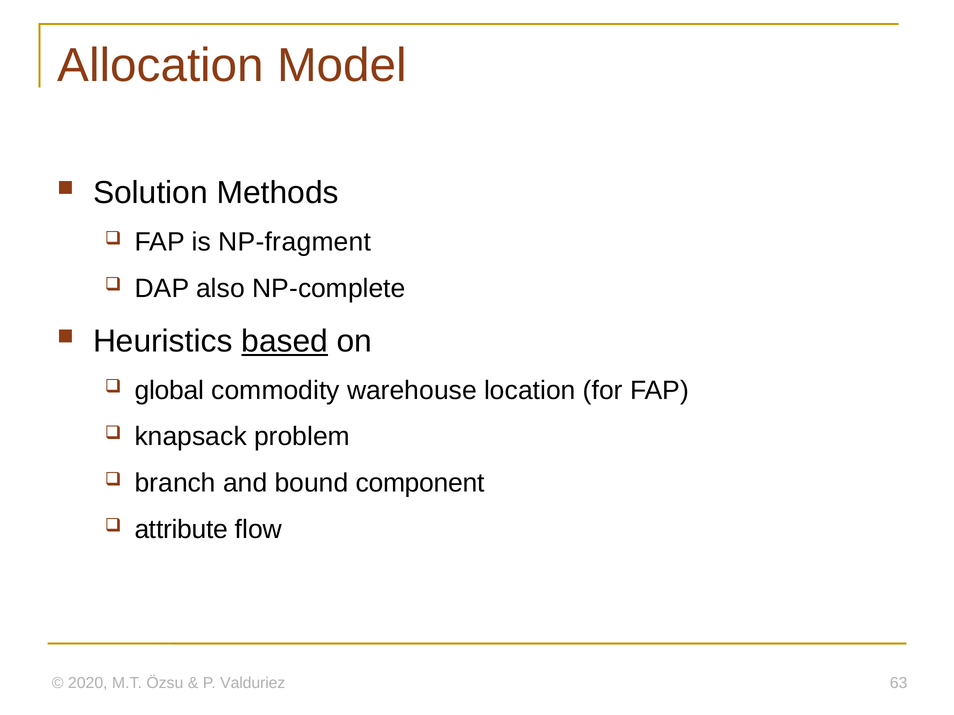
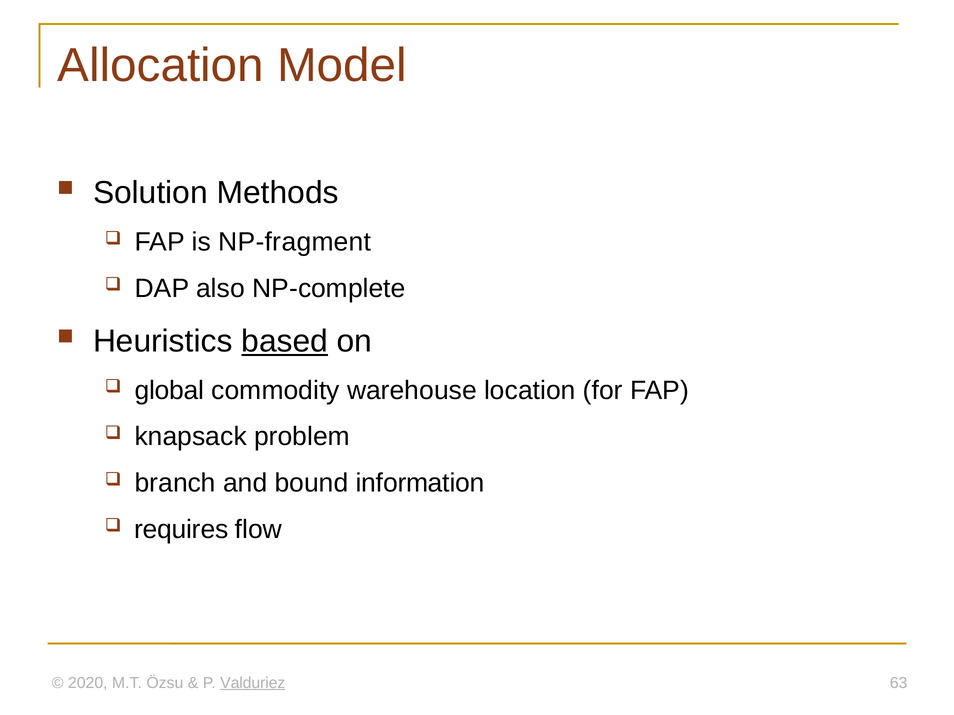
component: component -> information (420, 483)
attribute: attribute -> requires (181, 530)
Valduriez underline: none -> present (253, 683)
